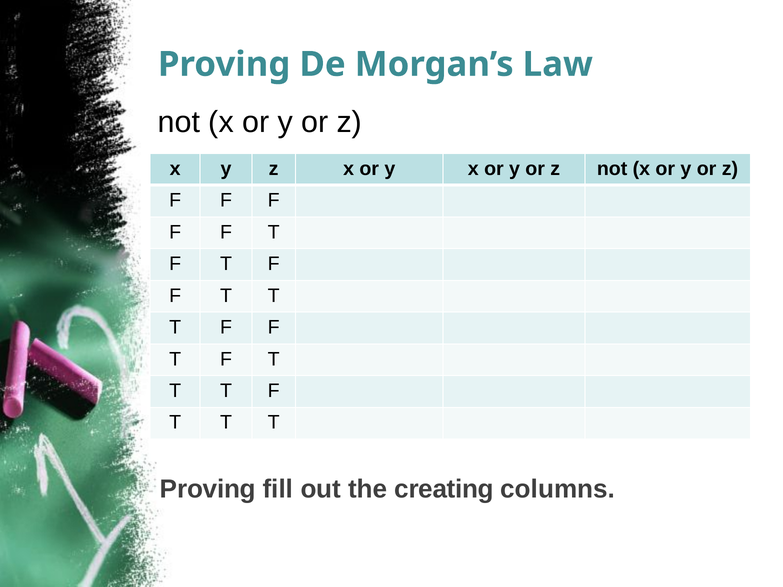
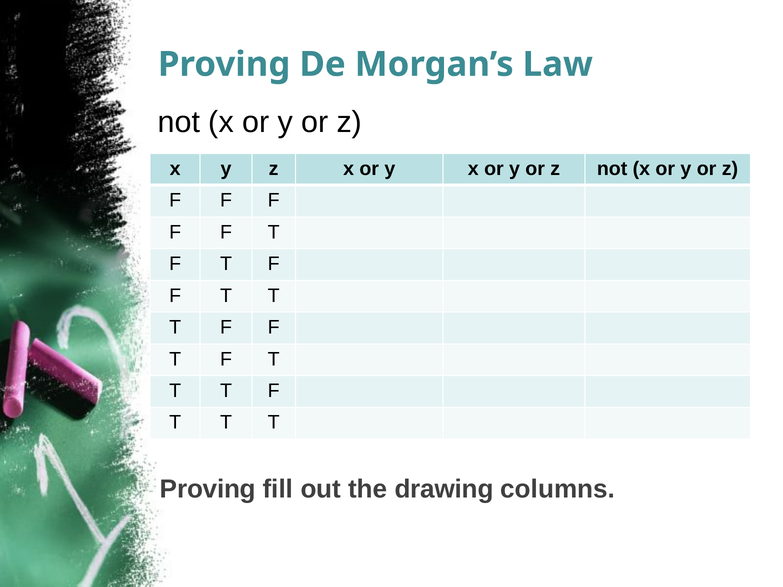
creating: creating -> drawing (444, 489)
